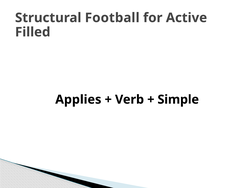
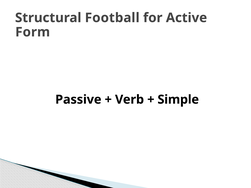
Filled: Filled -> Form (33, 32)
Applies: Applies -> Passive (78, 100)
